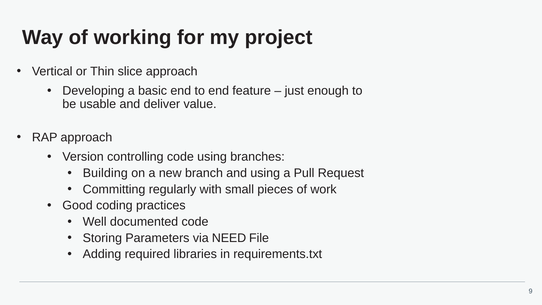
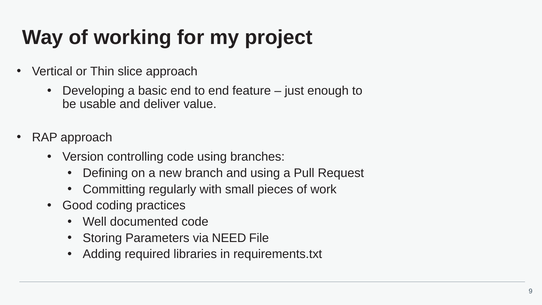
Building: Building -> Defining (105, 173)
